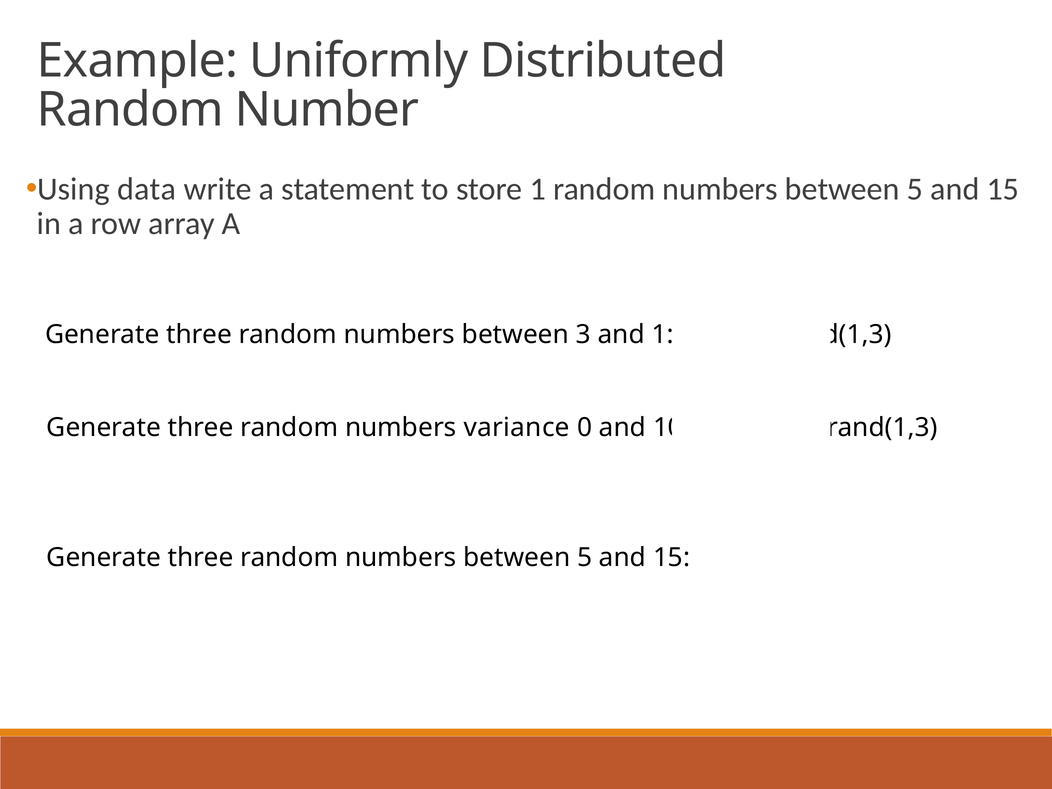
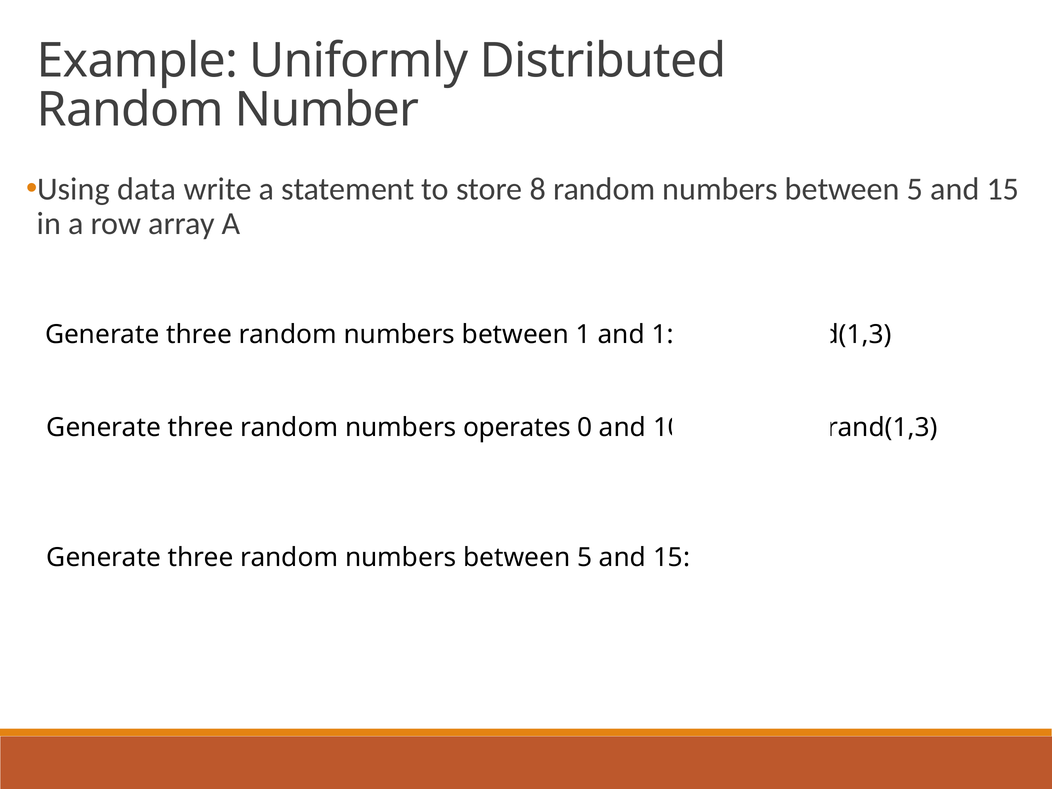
store 1: 1 -> 8 (538, 189)
between 3: 3 -> 1 (583, 335)
variance: variance -> operates (517, 427)
